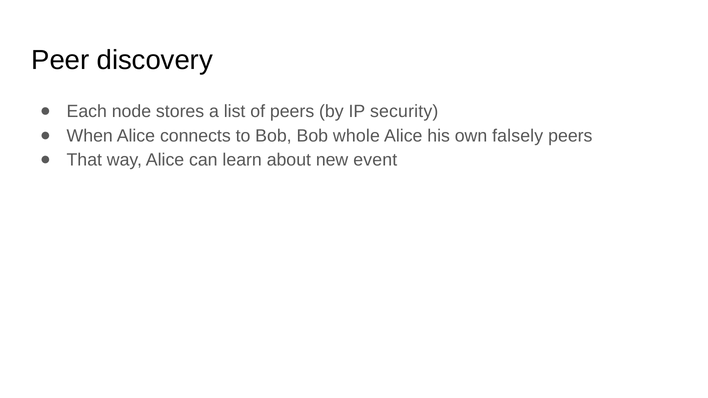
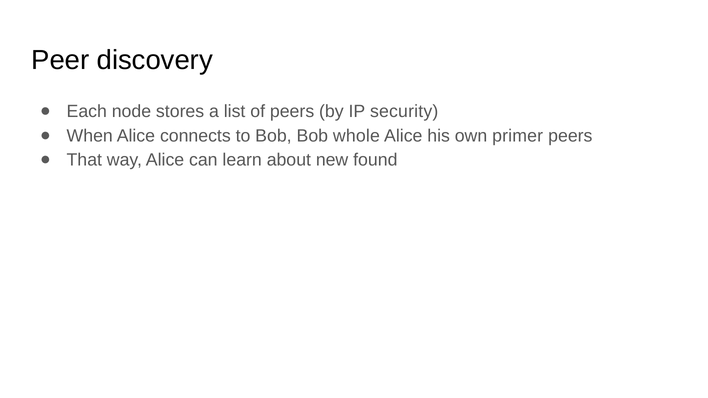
falsely: falsely -> primer (518, 136)
event: event -> found (375, 160)
